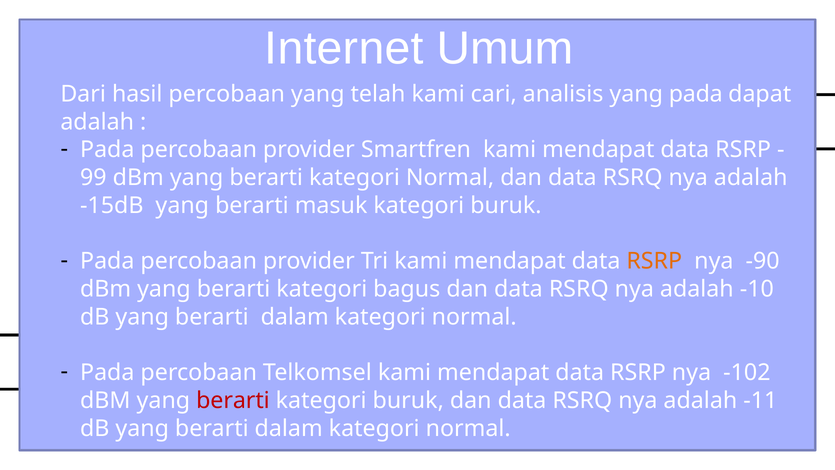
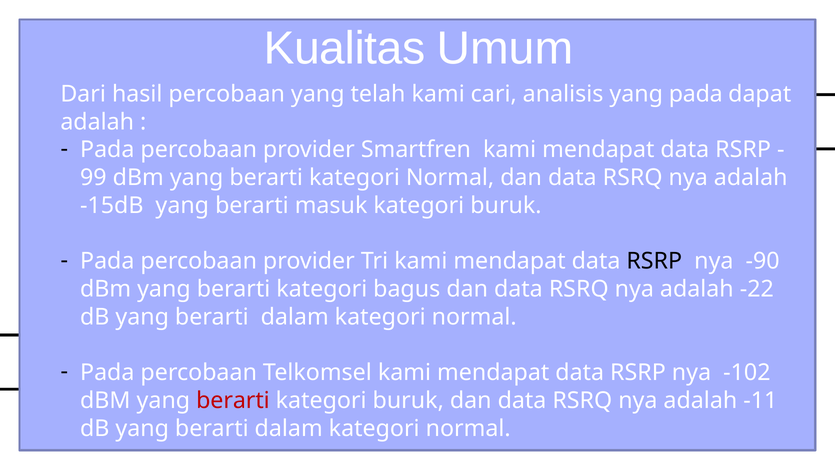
Internet: Internet -> Kualitas (344, 48)
RSRP colour: orange -> black (654, 261)
-10: -10 -> -22 (757, 289)
